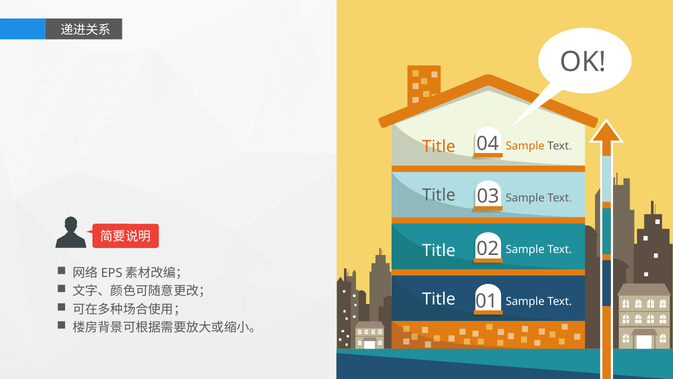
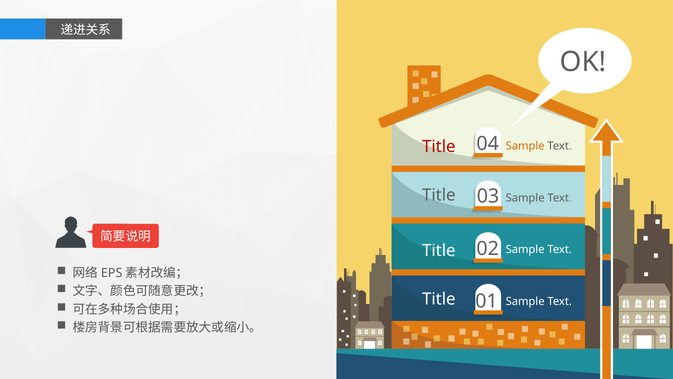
Title colour: orange -> red (439, 146)
